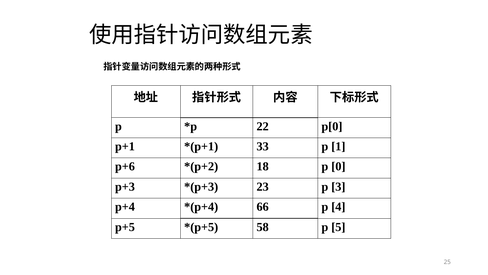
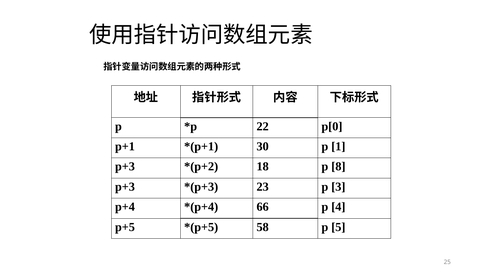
33: 33 -> 30 (263, 146)
p+6: p+6 -> p+3 (125, 166)
0: 0 -> 8 (338, 166)
